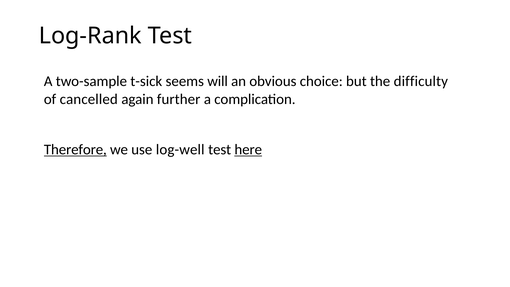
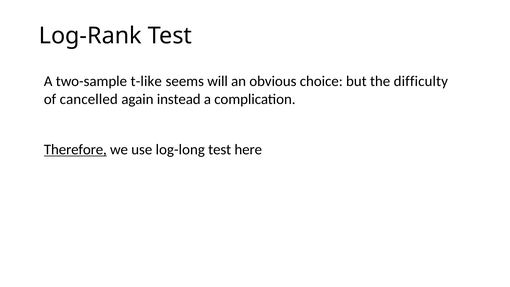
t-sick: t-sick -> t-like (146, 81)
further: further -> instead (179, 99)
log-well: log-well -> log-long (180, 150)
here underline: present -> none (248, 150)
